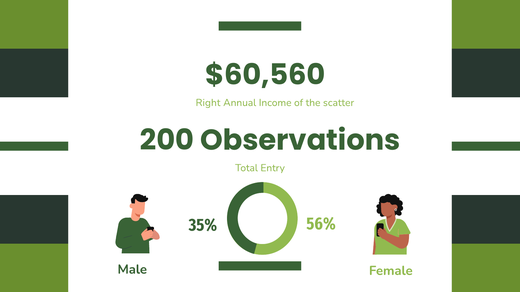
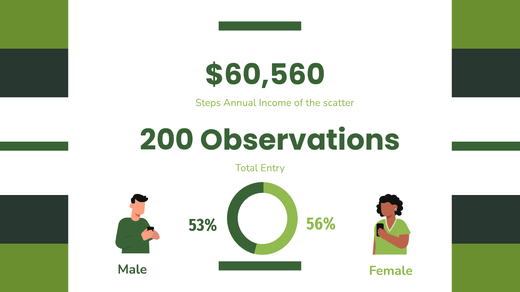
Right: Right -> Steps (208, 103)
35%: 35% -> 53% (203, 225)
